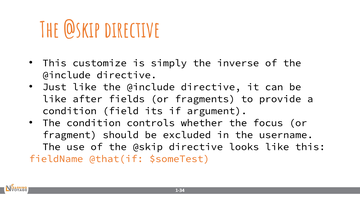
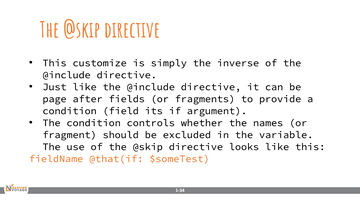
like: like -> page (55, 99)
focus: focus -> names (268, 123)
username: username -> variable (286, 135)
